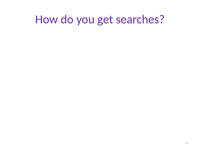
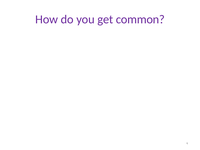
searches: searches -> common (140, 19)
